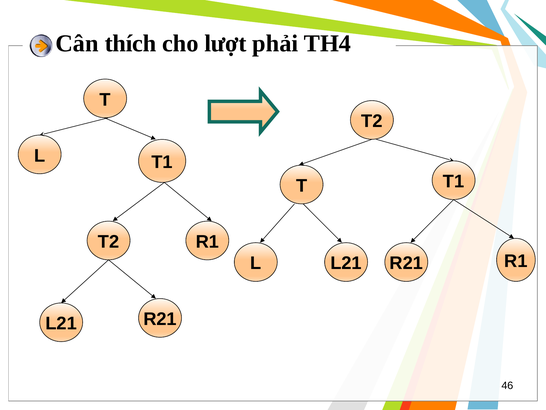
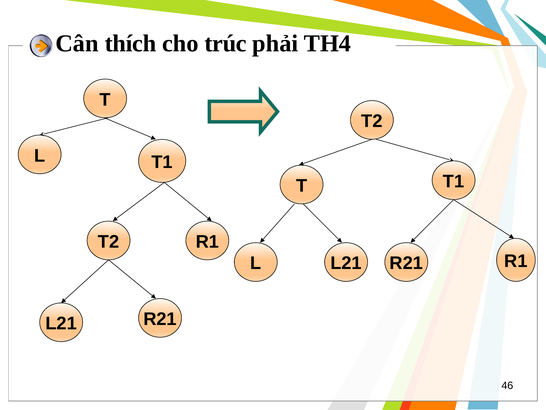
lượt: lượt -> trúc (226, 44)
